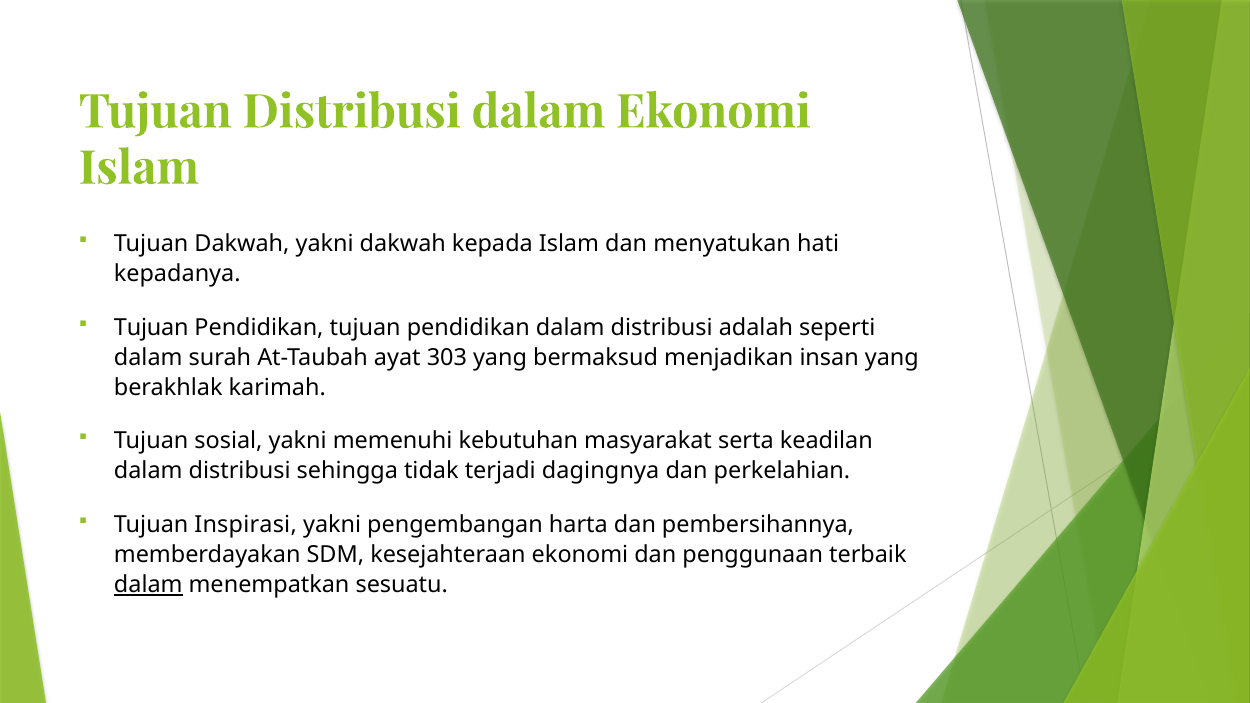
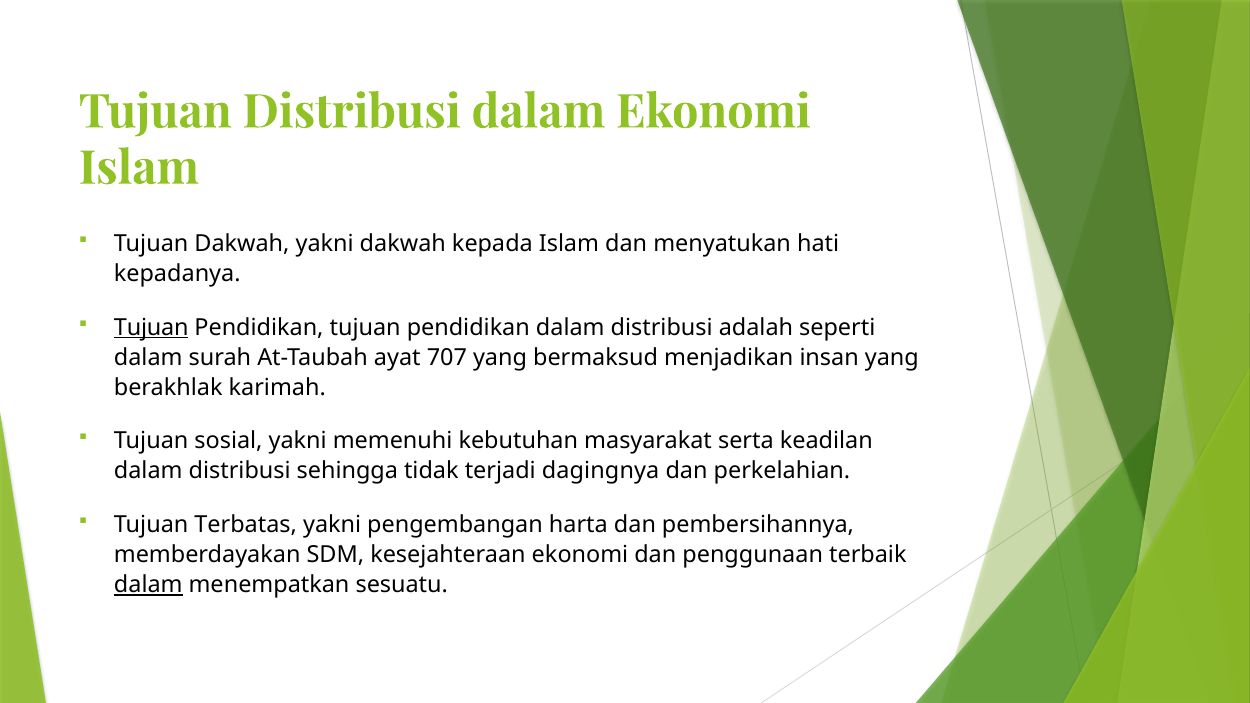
Tujuan underline: none -> present (151, 327)
303: 303 -> 707 (447, 358)
Inspirasi: Inspirasi -> Terbatas (246, 525)
